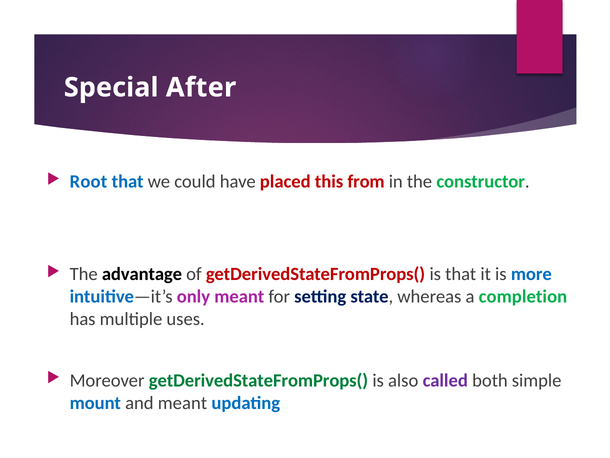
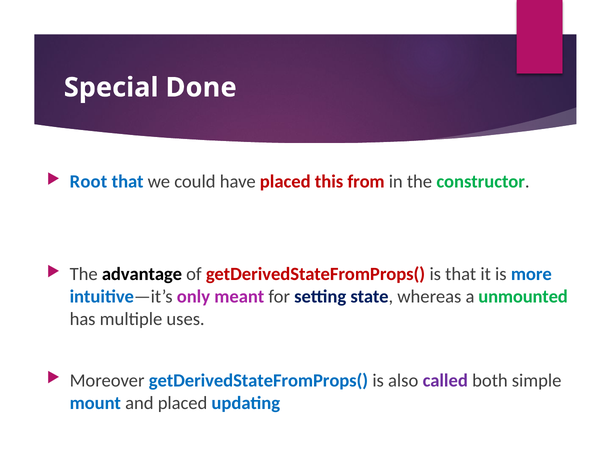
After: After -> Done (201, 87)
completion: completion -> unmounted (523, 296)
getDerivedStateFromProps( colour: green -> blue (258, 380)
and meant: meant -> placed (183, 403)
